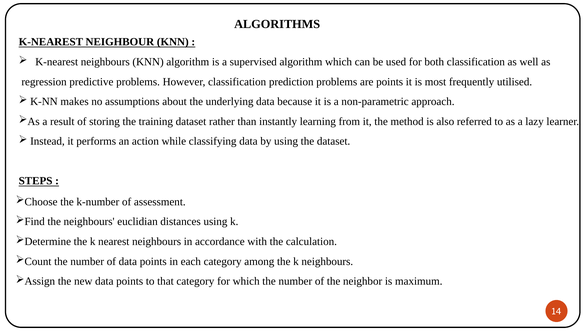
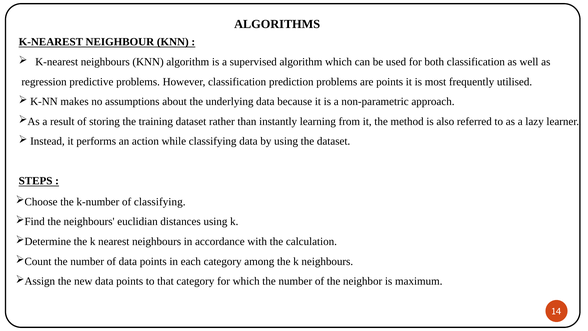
of assessment: assessment -> classifying (160, 202)
